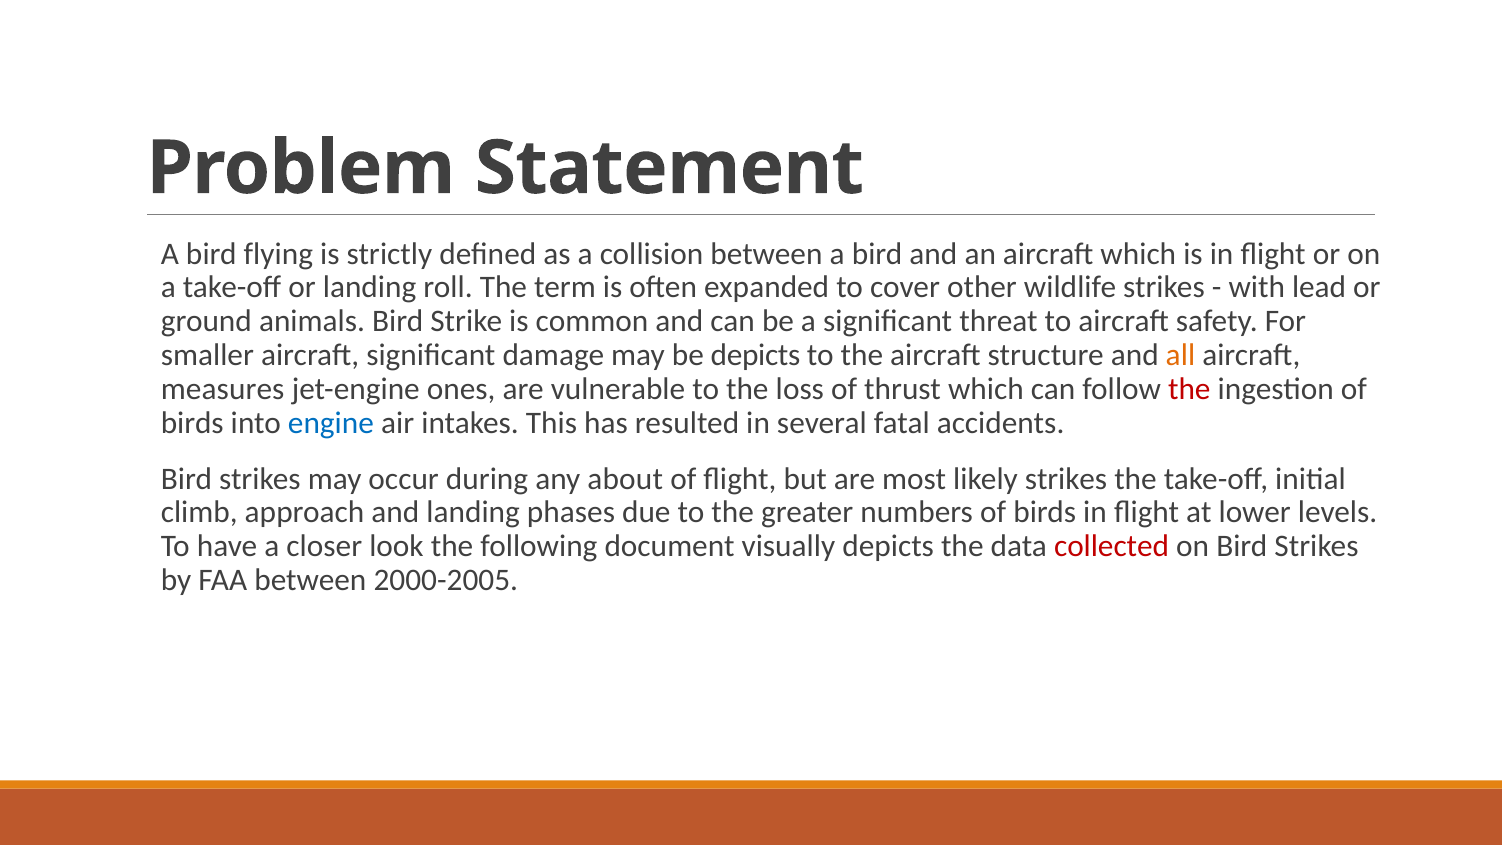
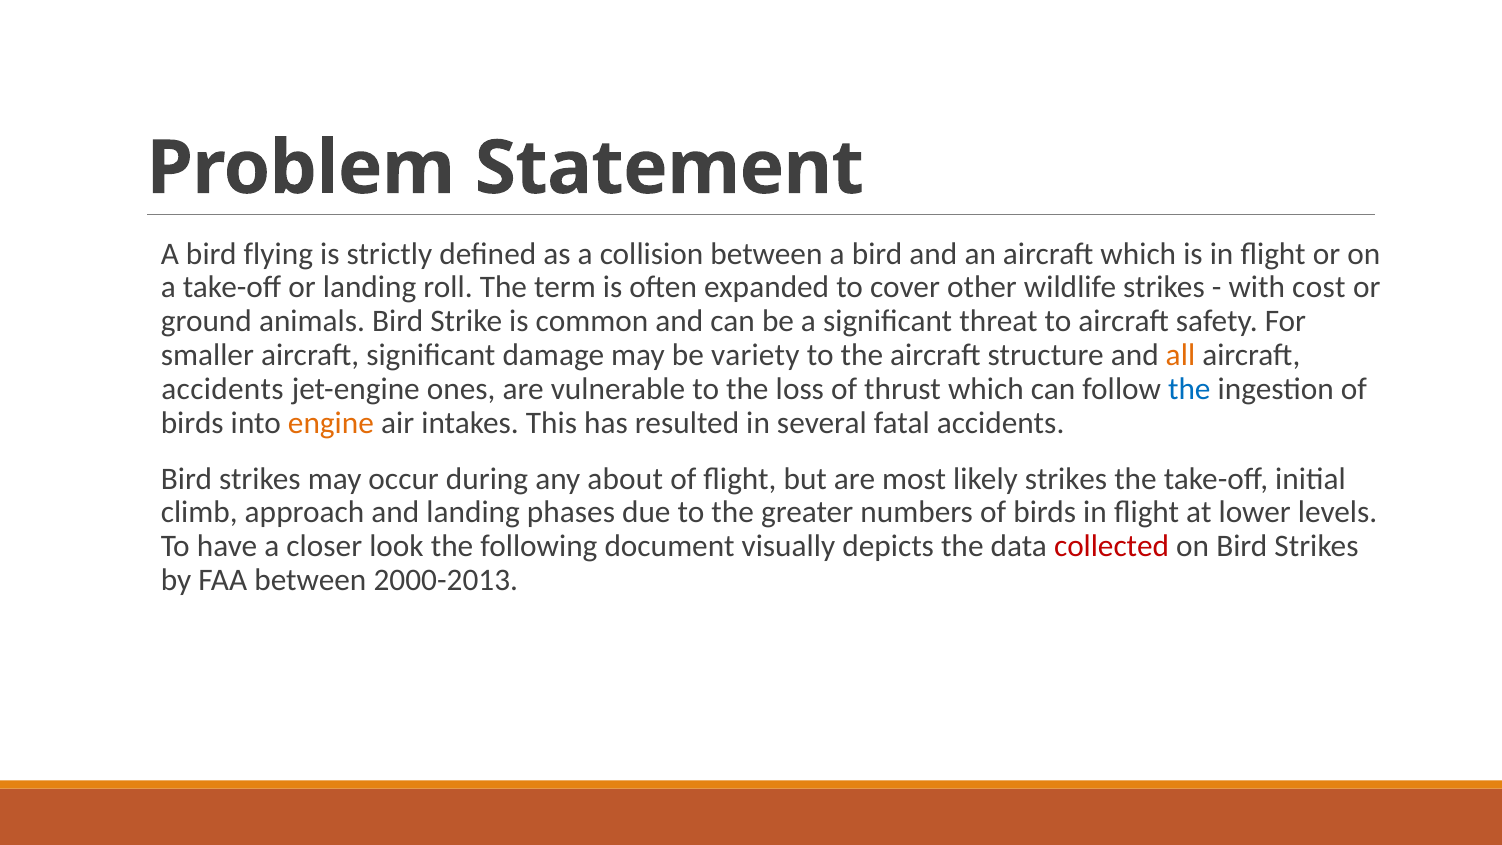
lead: lead -> cost (1319, 288)
be depicts: depicts -> variety (755, 355)
measures: measures -> accidents (223, 389)
the colour: red -> blue (1189, 389)
engine colour: blue -> orange (331, 423)
2000-2005: 2000-2005 -> 2000-2013 (446, 580)
